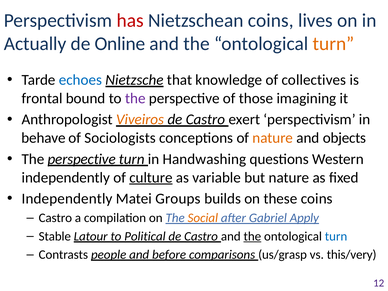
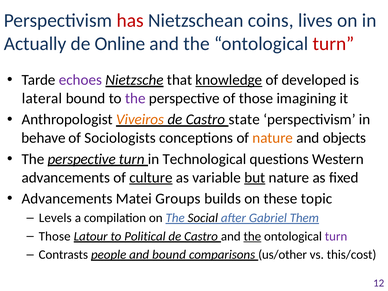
turn colour: orange -> red (333, 44)
echoes colour: blue -> purple (80, 80)
knowledge underline: none -> present (229, 80)
collectives: collectives -> developed (314, 80)
frontal: frontal -> lateral (42, 98)
exert: exert -> state (244, 120)
Handwashing: Handwashing -> Technological (204, 159)
independently: independently -> advancements (66, 178)
but underline: none -> present (255, 178)
Independently: Independently -> Advancements (67, 199)
these coins: coins -> topic (317, 199)
Castro: Castro -> Levels (55, 218)
Social colour: orange -> black (203, 218)
Apply: Apply -> Them (304, 218)
Stable: Stable -> Those (55, 236)
turn colour: blue -> purple (336, 236)
and before: before -> bound (169, 255)
us/grasp: us/grasp -> us/other (283, 255)
this/very: this/very -> this/cost (352, 255)
